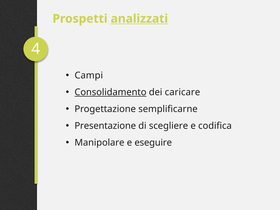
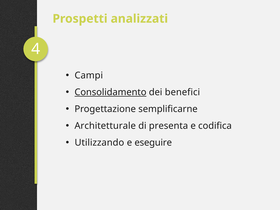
analizzati underline: present -> none (139, 19)
caricare: caricare -> benefici (182, 92)
Presentazione: Presentazione -> Architetturale (105, 126)
scegliere: scegliere -> presenta (168, 126)
Manipolare: Manipolare -> Utilizzando (99, 143)
